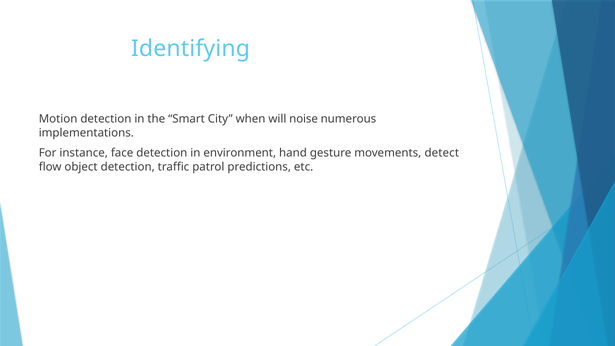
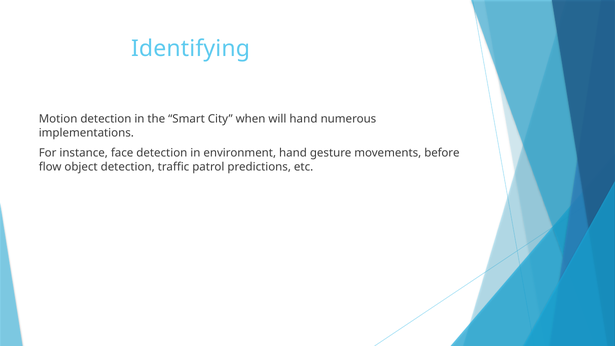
will noise: noise -> hand (303, 119)
detect: detect -> before (442, 153)
